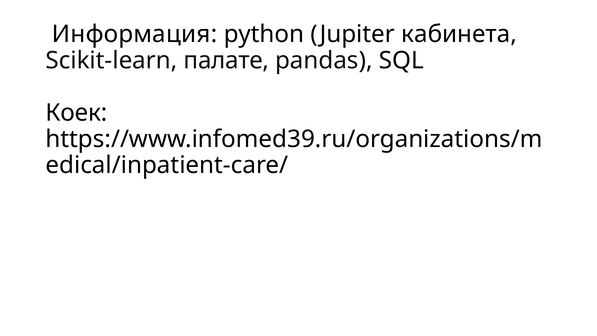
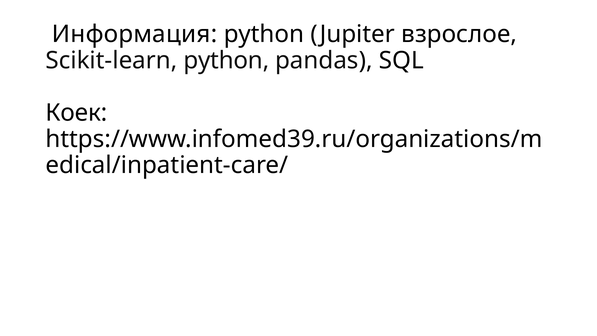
кабинета: кабинета -> взрослое (459, 34)
Scikit-learn палате: палате -> python (226, 60)
